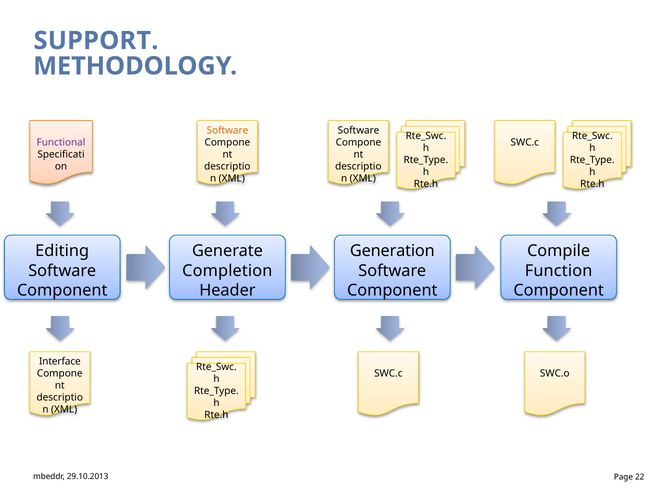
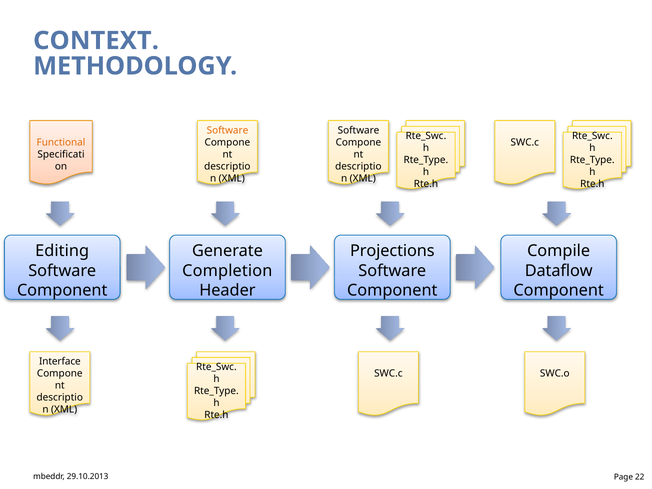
SUPPORT: SUPPORT -> CONTEXT (96, 41)
Functional colour: purple -> orange (61, 142)
Generation: Generation -> Projections (392, 251)
Function: Function -> Dataflow (559, 271)
